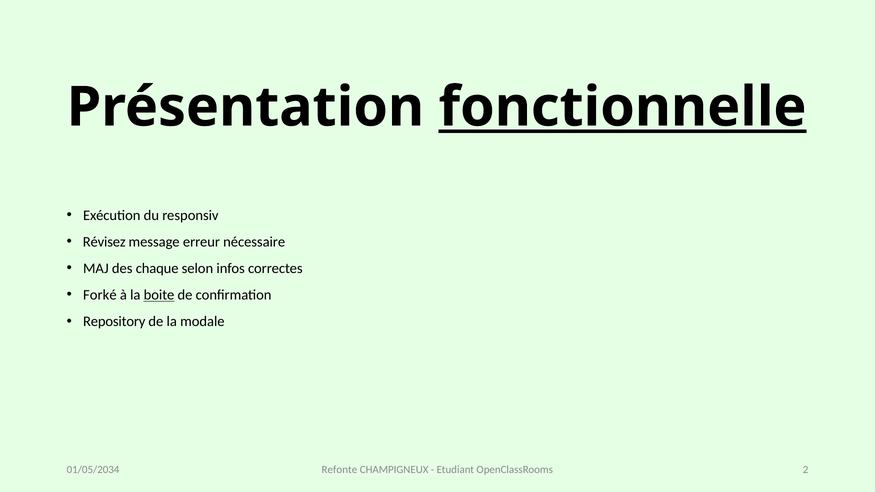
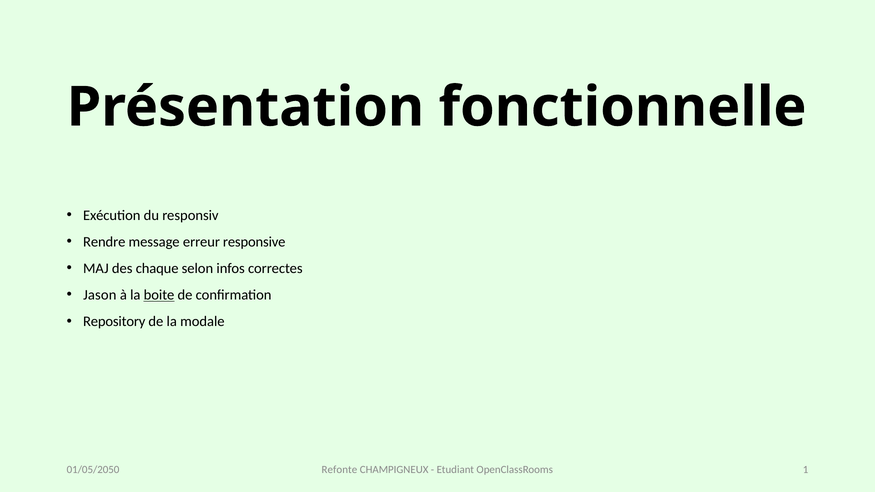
fonctionnelle underline: present -> none (623, 107)
Révisez: Révisez -> Rendre (104, 242)
nécessaire: nécessaire -> responsive (254, 242)
Forké: Forké -> Jason (100, 295)
2: 2 -> 1 (806, 470)
01/05/2034: 01/05/2034 -> 01/05/2050 (93, 470)
